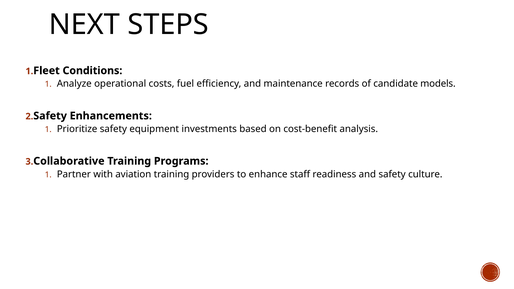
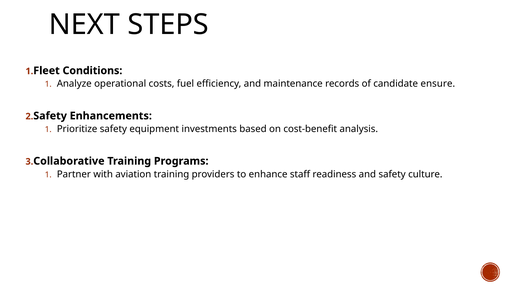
models: models -> ensure (438, 84)
